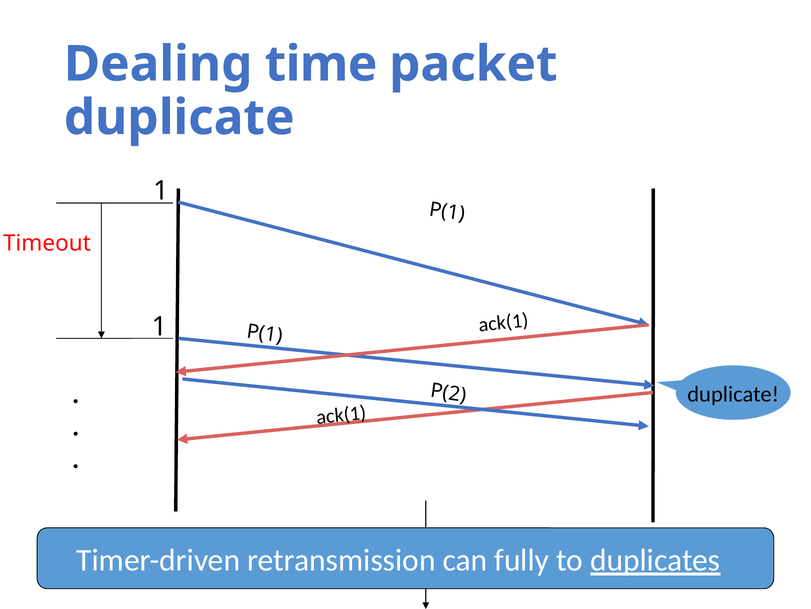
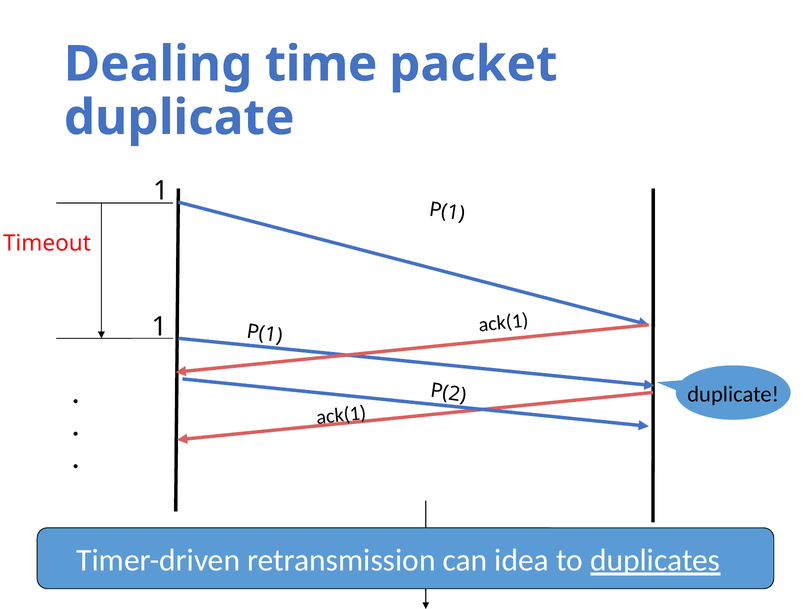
fully: fully -> idea (522, 560)
